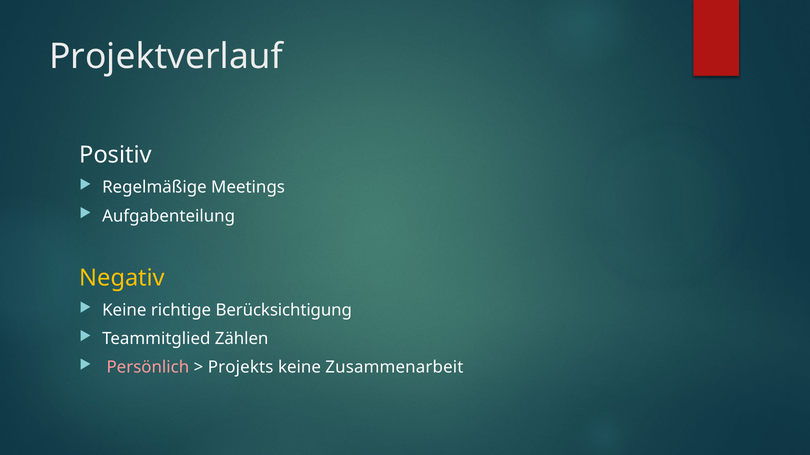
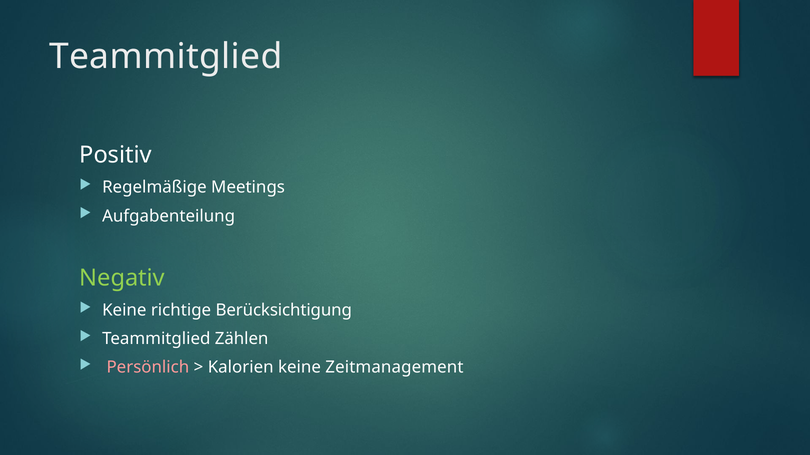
Projektverlauf: Projektverlauf -> Teammitglied (166, 57)
Negativ colour: yellow -> light green (122, 278)
Projekts: Projekts -> Kalorien (241, 368)
Zusammenarbeit: Zusammenarbeit -> Zeitmanagement (394, 368)
